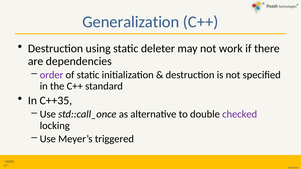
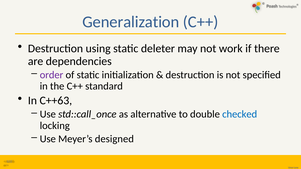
C++35: C++35 -> C++63 (56, 101)
checked colour: purple -> blue (240, 114)
triggered: triggered -> designed (114, 139)
